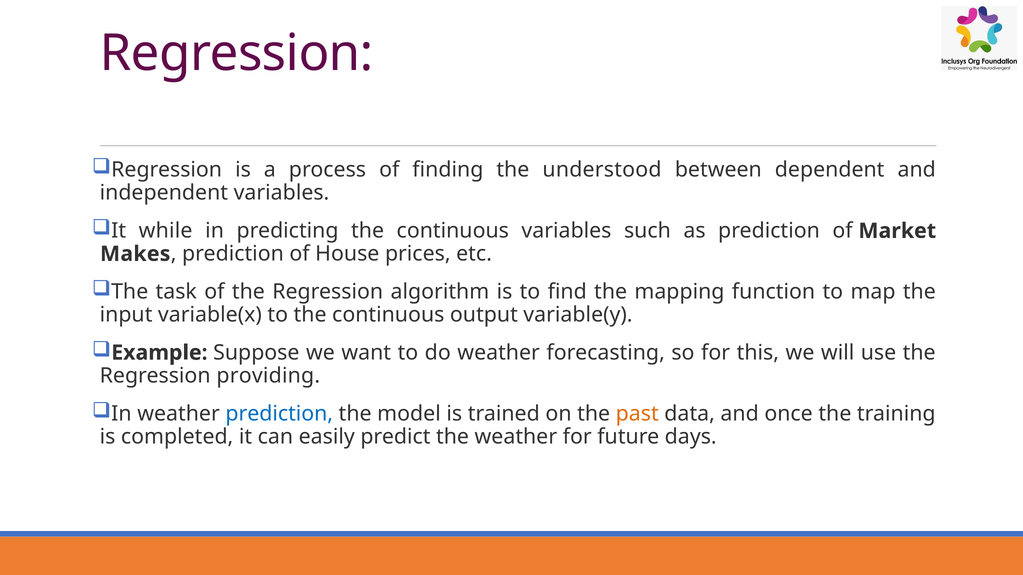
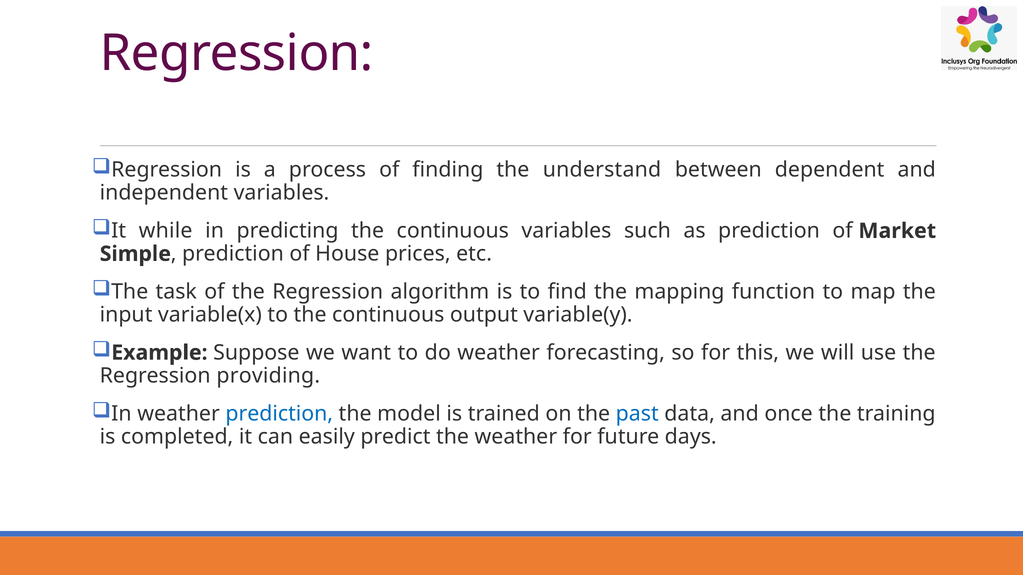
understood: understood -> understand (602, 170)
Makes: Makes -> Simple (135, 254)
past colour: orange -> blue (637, 414)
